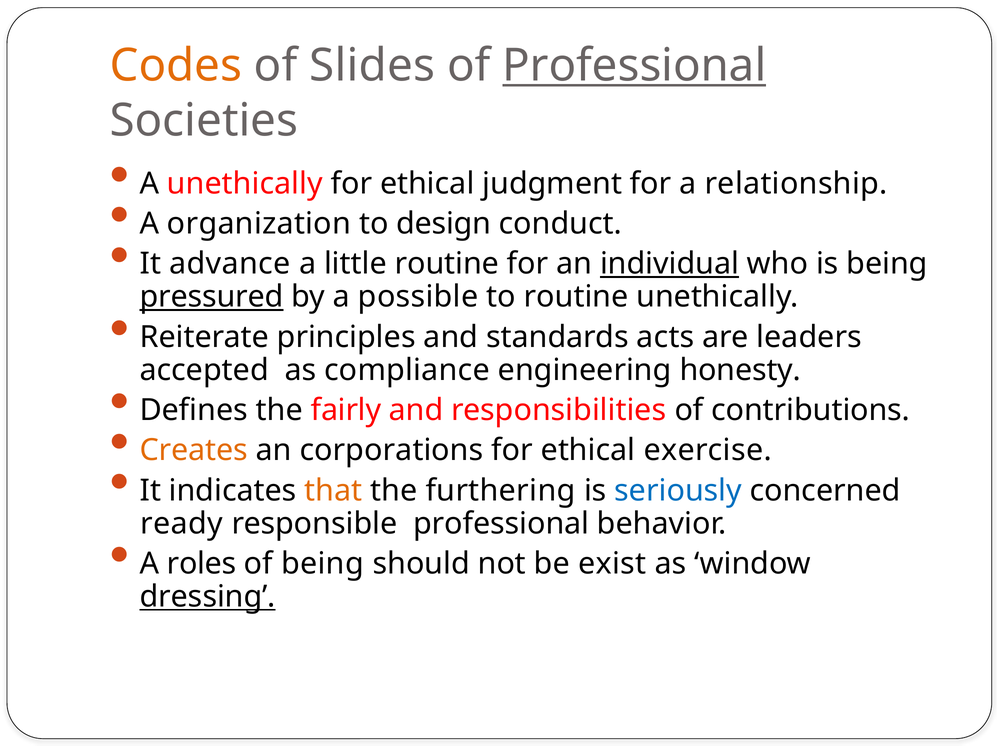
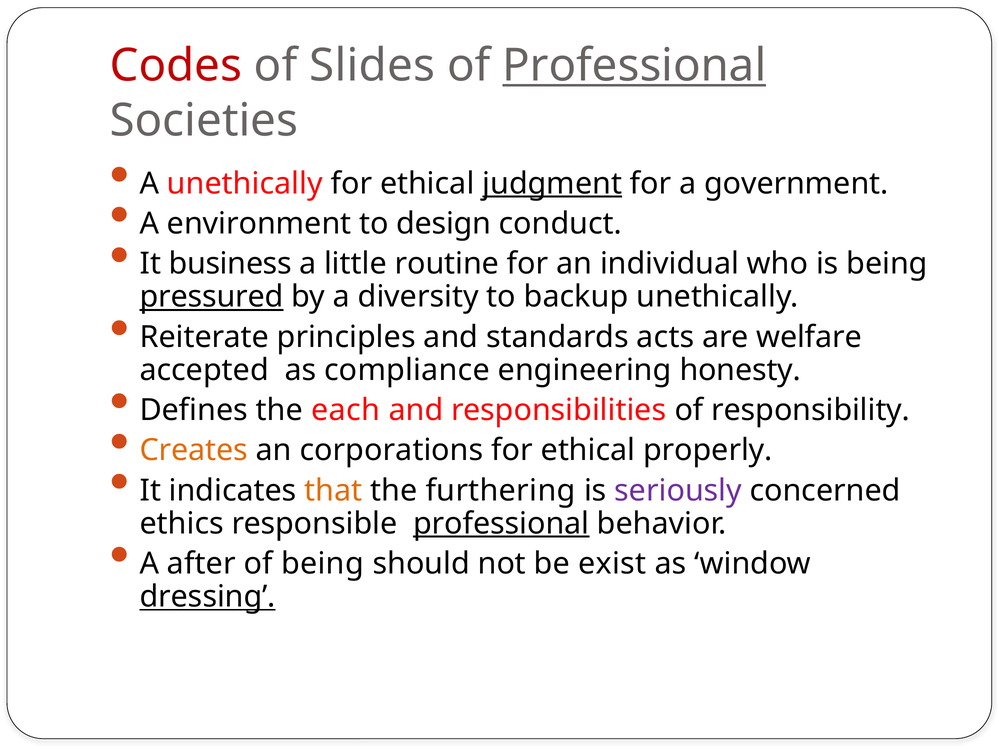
Codes colour: orange -> red (176, 66)
judgment underline: none -> present (552, 184)
relationship: relationship -> government (796, 184)
organization: organization -> environment (259, 224)
advance: advance -> business (230, 264)
individual underline: present -> none (670, 264)
possible: possible -> diversity (418, 297)
to routine: routine -> backup (576, 297)
leaders: leaders -> welfare (809, 337)
fairly: fairly -> each (346, 410)
contributions: contributions -> responsibility (811, 410)
exercise: exercise -> properly (708, 450)
seriously colour: blue -> purple (678, 491)
ready: ready -> ethics (182, 524)
professional underline: none -> present (501, 524)
roles: roles -> after (201, 564)
